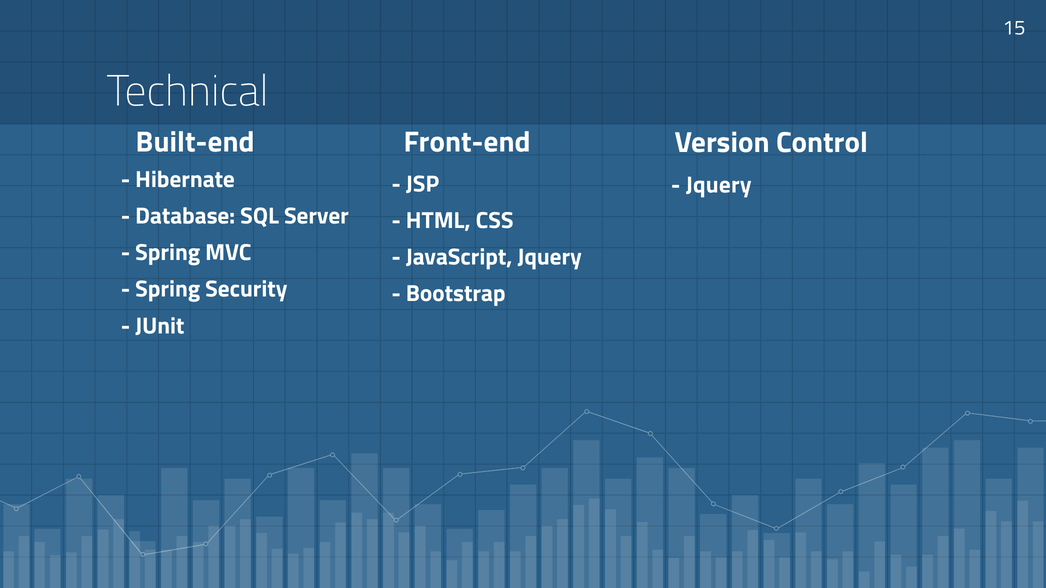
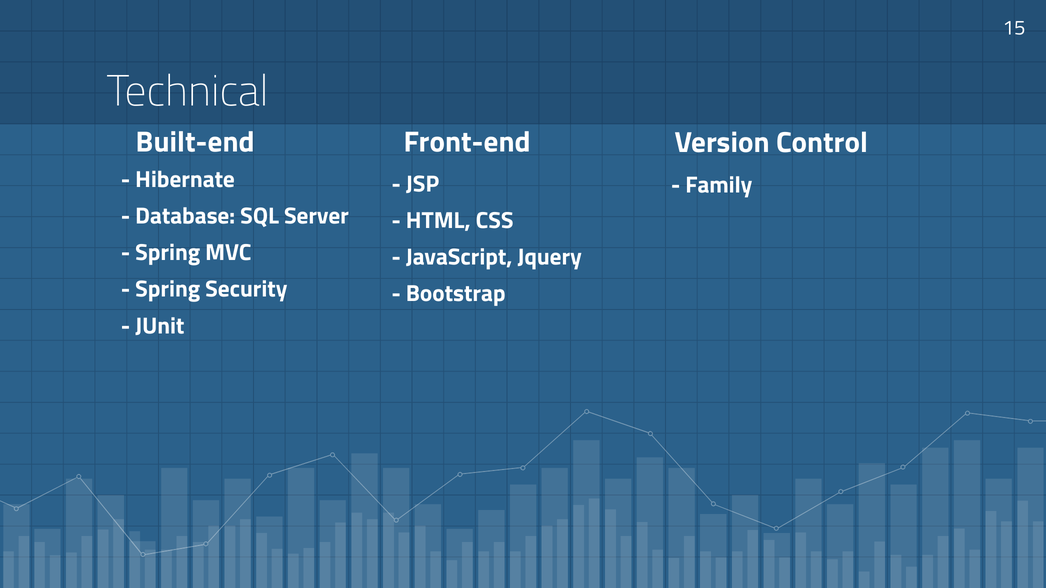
Jquery: Jquery -> Family (719, 185)
